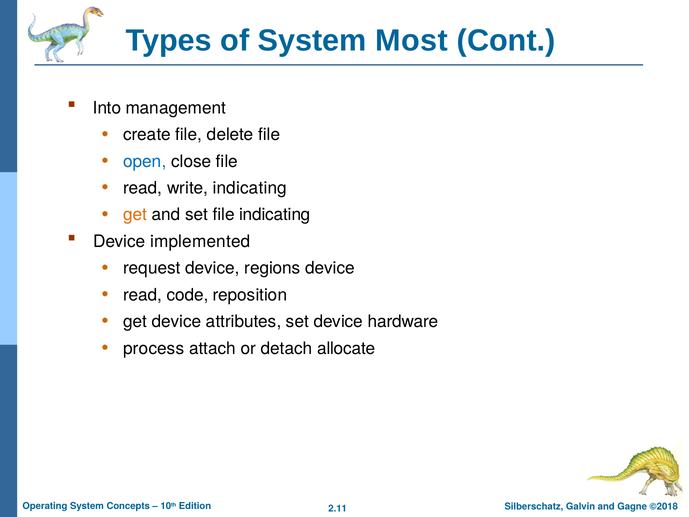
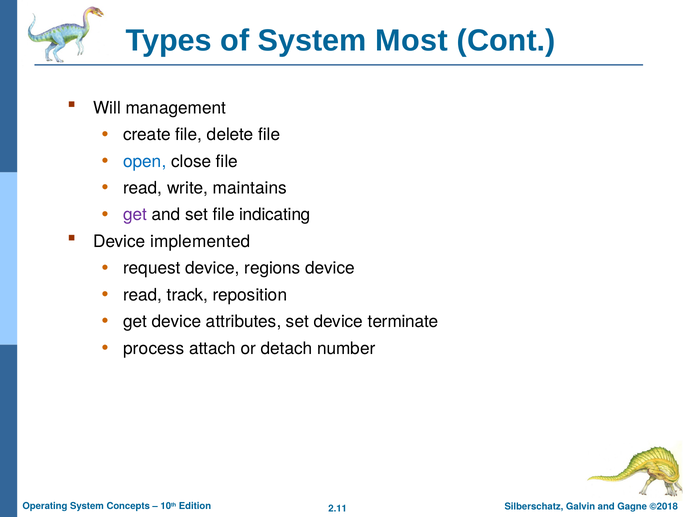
Into: Into -> Will (107, 108)
write indicating: indicating -> maintains (250, 188)
get colour: orange -> purple (135, 215)
code: code -> track (188, 295)
hardware: hardware -> terminate (403, 321)
allocate: allocate -> number (346, 348)
